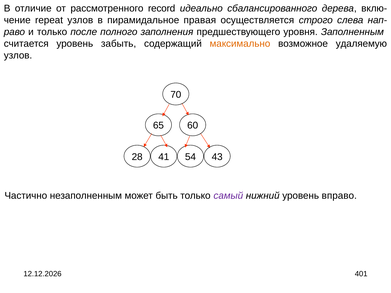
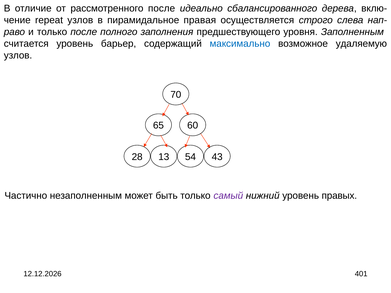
рассмотренного record: record -> после (162, 8)
забыть: забыть -> барьер (119, 44)
максимально colour: orange -> blue (240, 44)
41: 41 -> 13 (164, 157)
вправо: вправо -> правых (339, 196)
